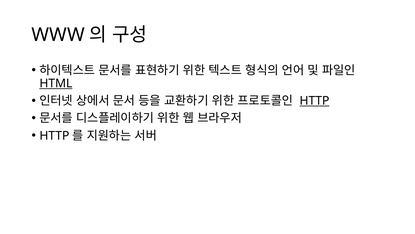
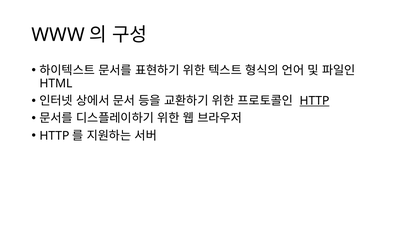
HTML underline: present -> none (56, 83)
